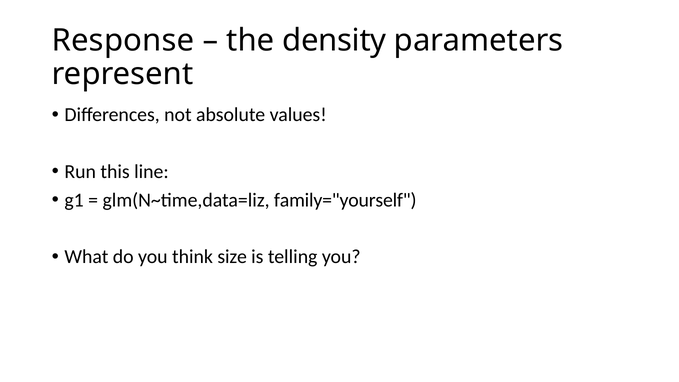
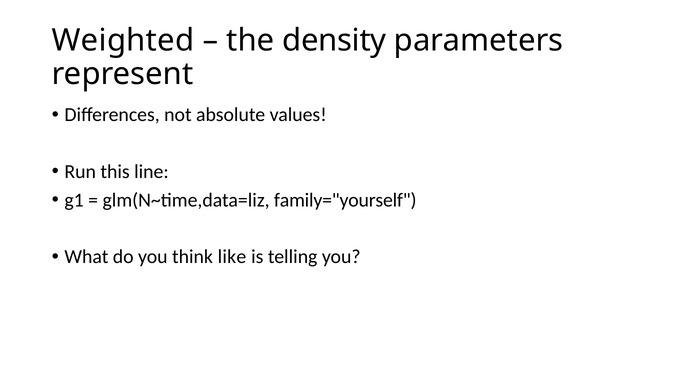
Response: Response -> Weighted (123, 40)
size: size -> like (232, 257)
